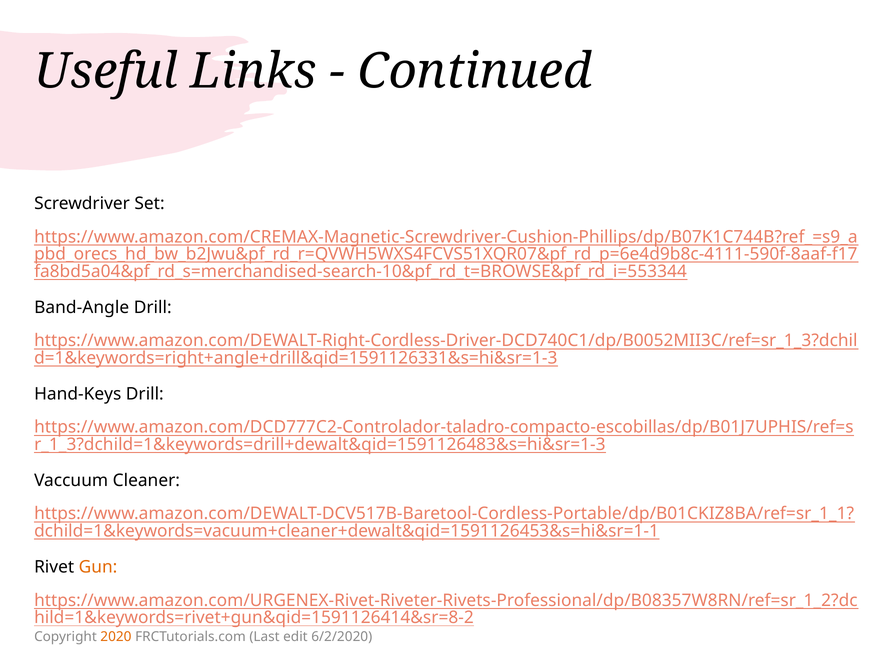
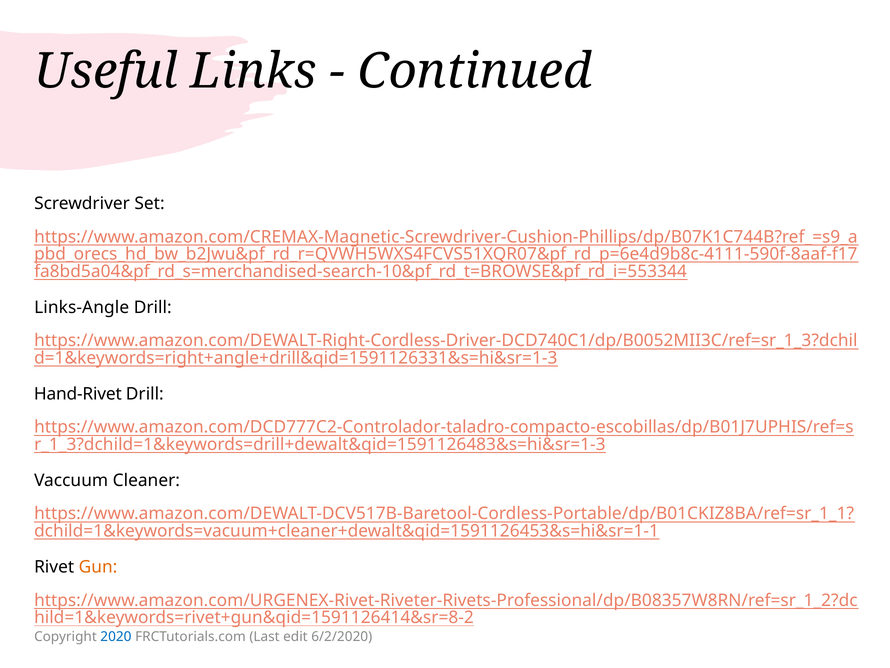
Band-Angle: Band-Angle -> Links-Angle (82, 307)
Hand-Keys: Hand-Keys -> Hand-Rivet (78, 394)
2020 colour: orange -> blue (116, 636)
